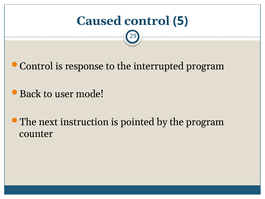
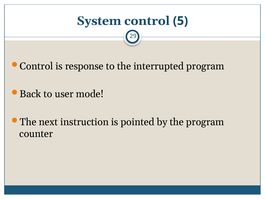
Caused: Caused -> System (99, 21)
